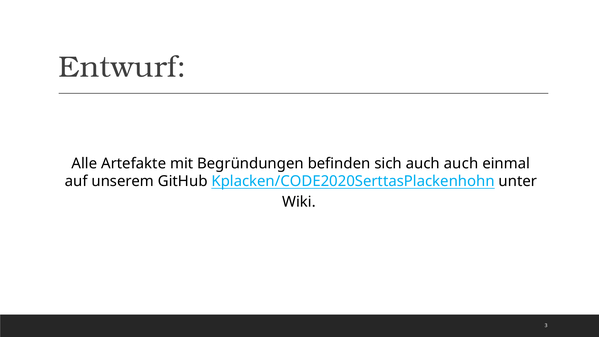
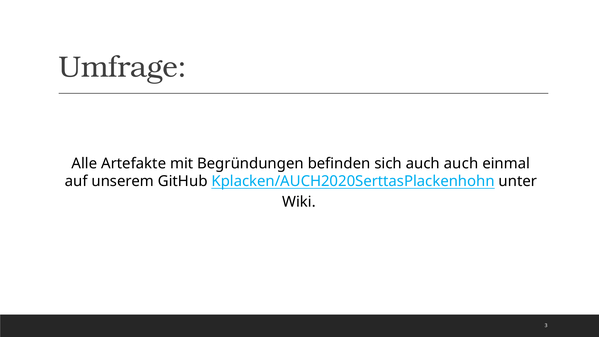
Entwurf: Entwurf -> Umfrage (123, 67)
Kplacken/CODE2020SerttasPlackenhohn: Kplacken/CODE2020SerttasPlackenhohn -> Kplacken/AUCH2020SerttasPlackenhohn (353, 181)
